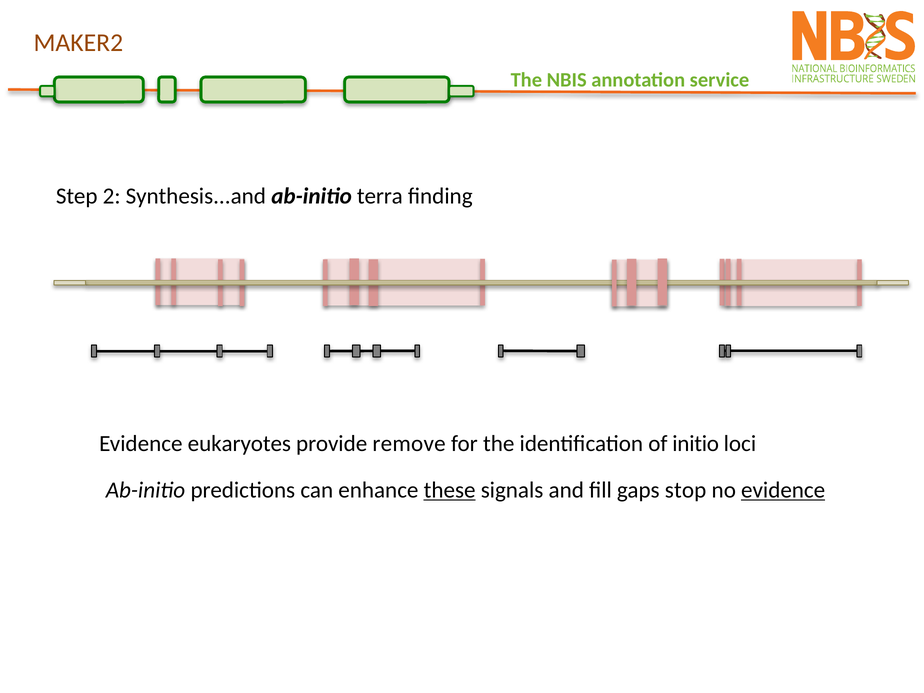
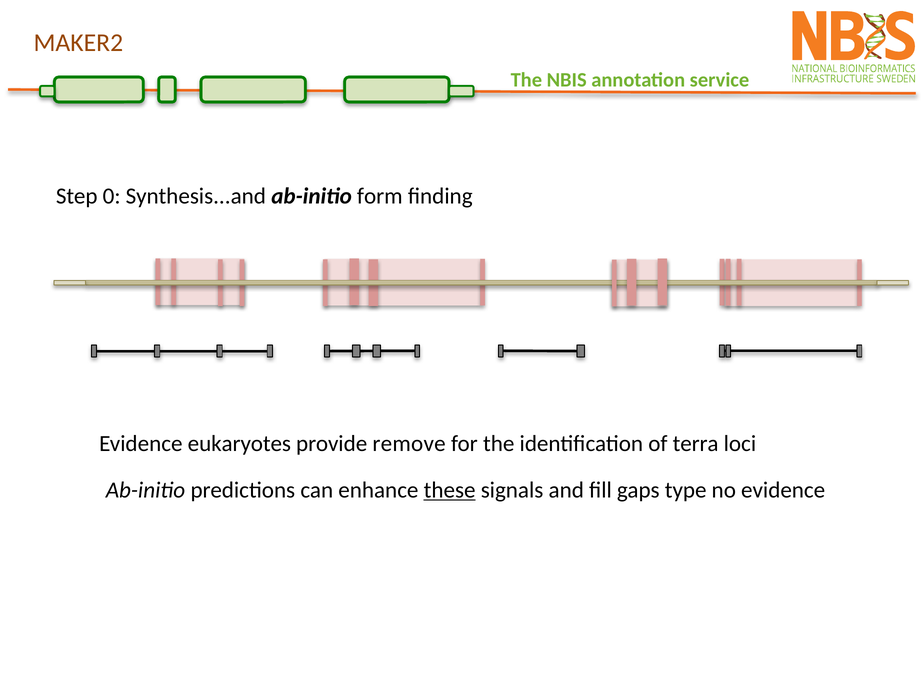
2: 2 -> 0 (112, 196)
terra: terra -> form (380, 196)
initio: initio -> terra (696, 444)
stop: stop -> type (686, 490)
evidence underline: present -> none (783, 490)
